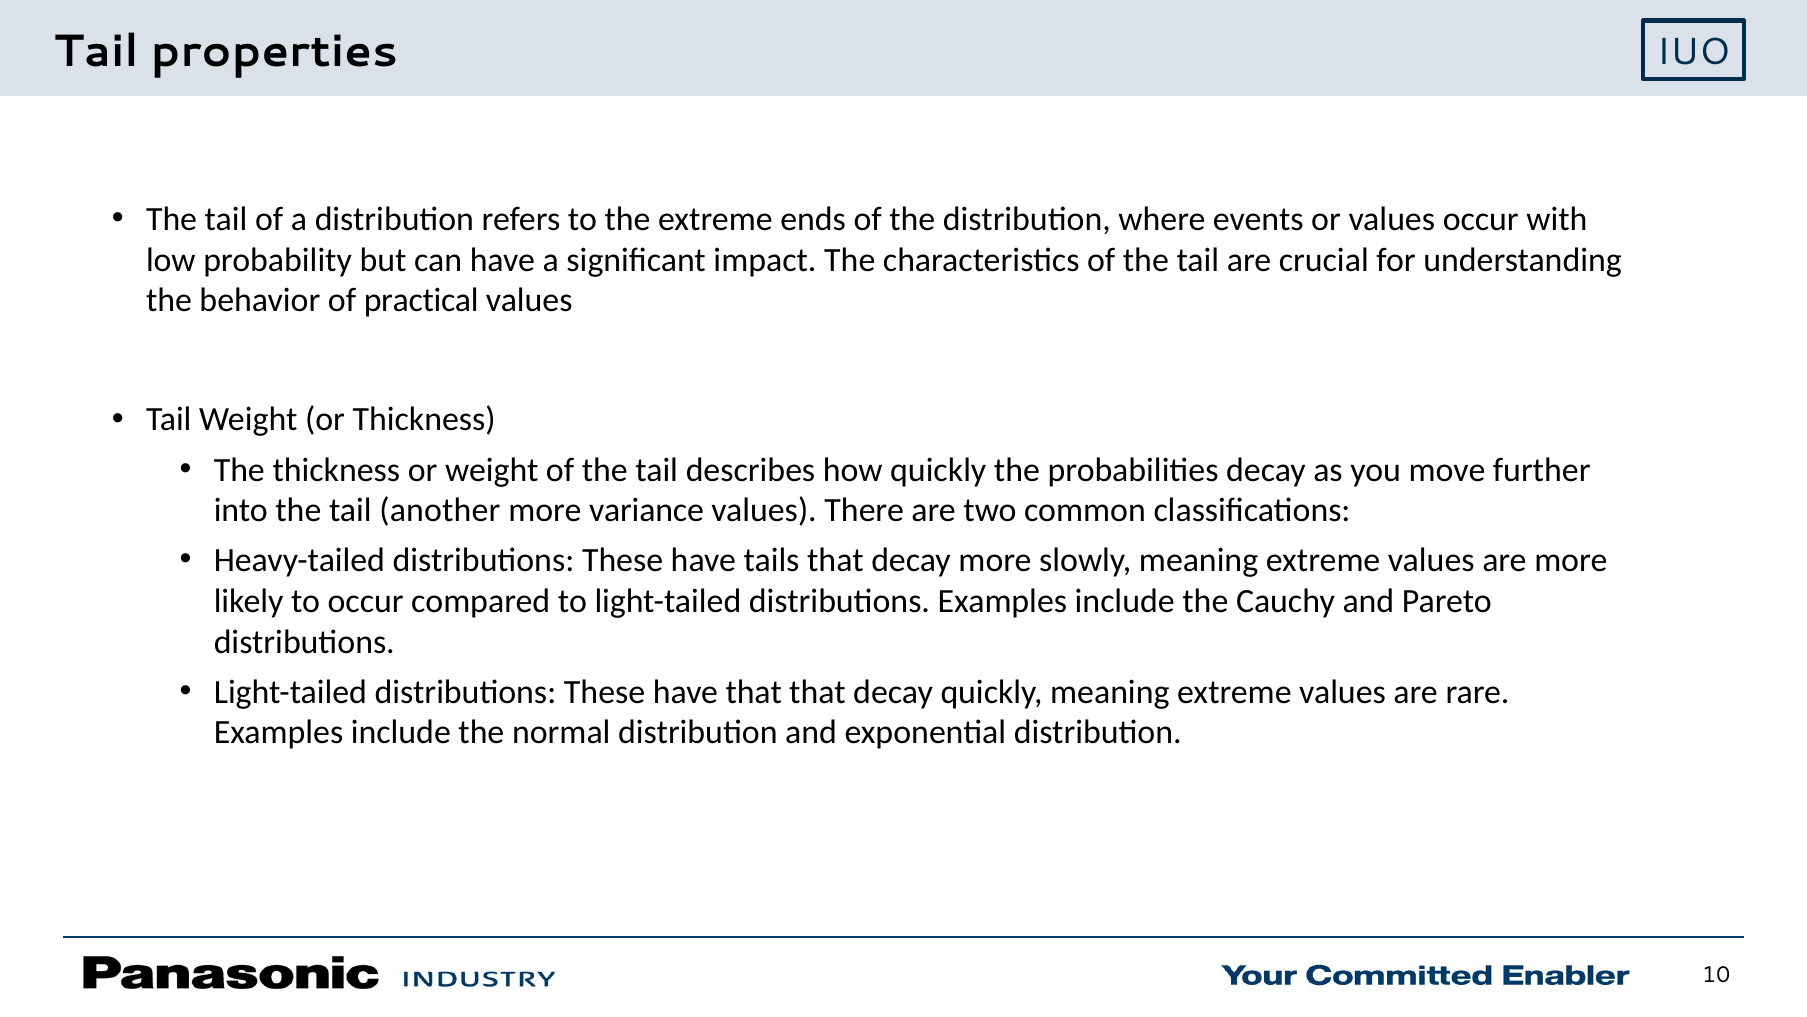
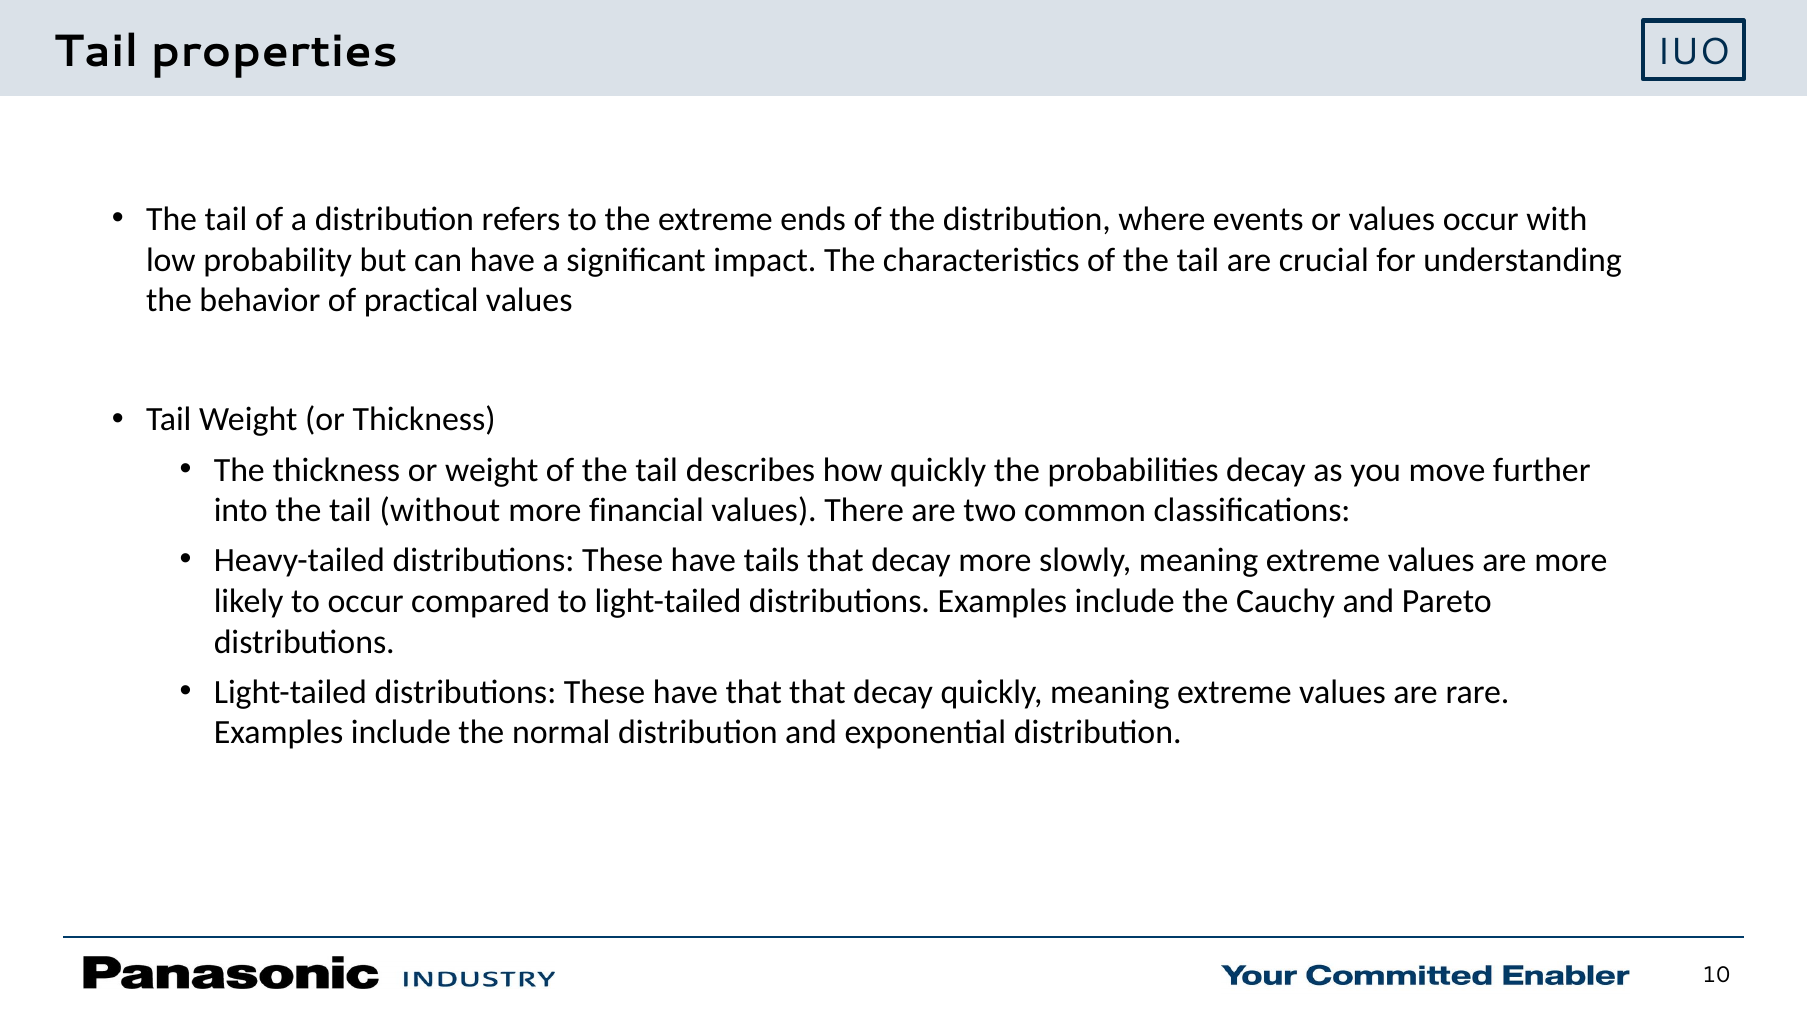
another: another -> without (440, 510)
variance: variance -> financial (646, 510)
